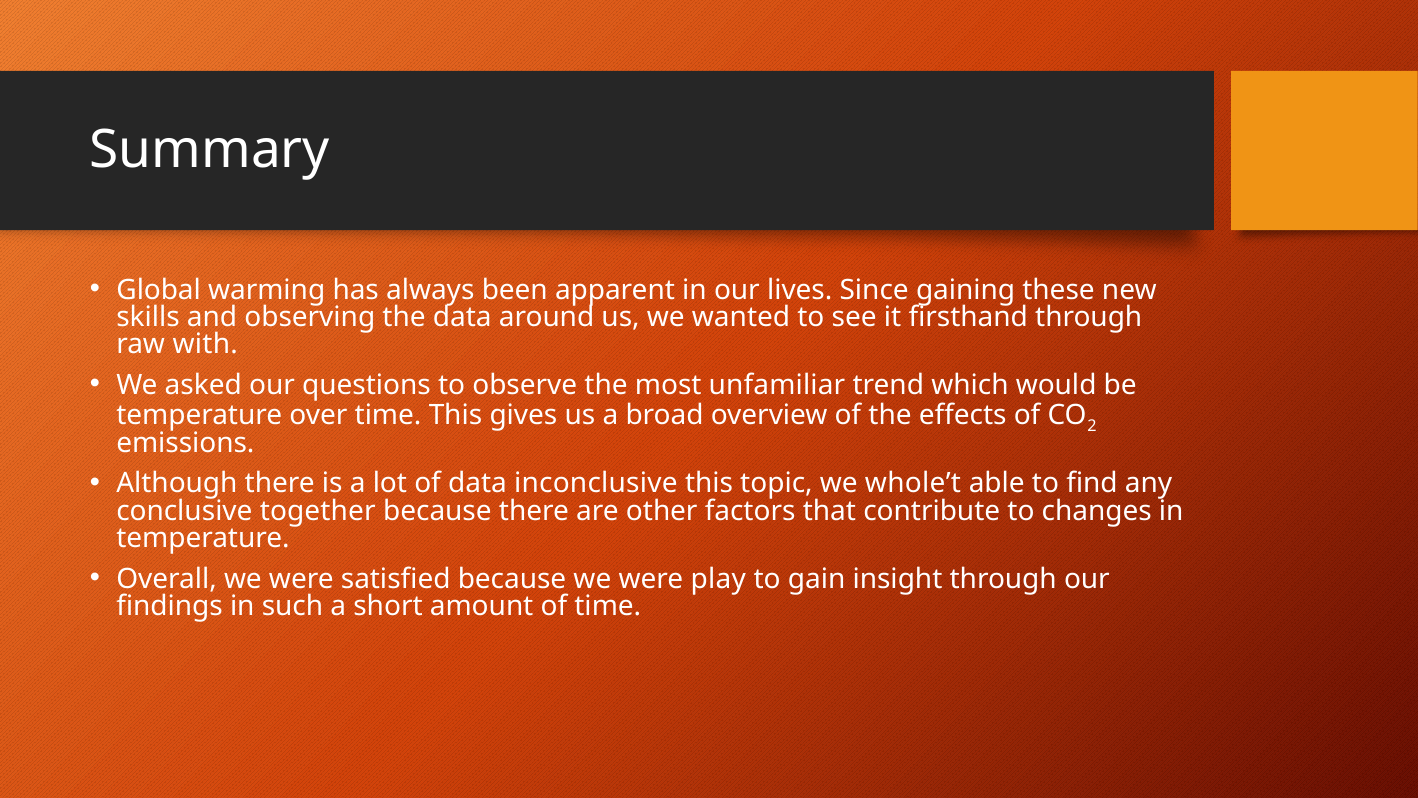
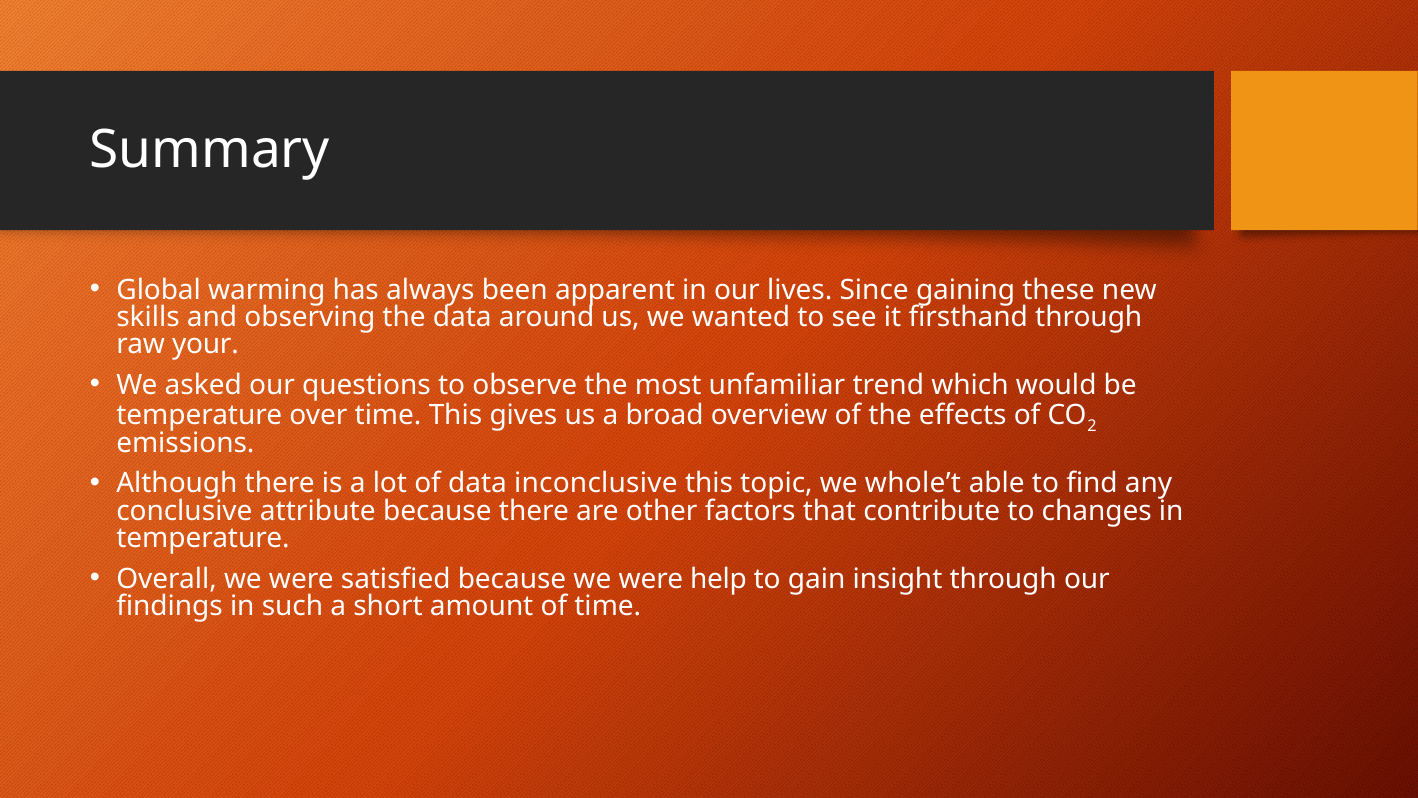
with: with -> your (206, 344)
together: together -> attribute (318, 511)
play: play -> help (719, 579)
